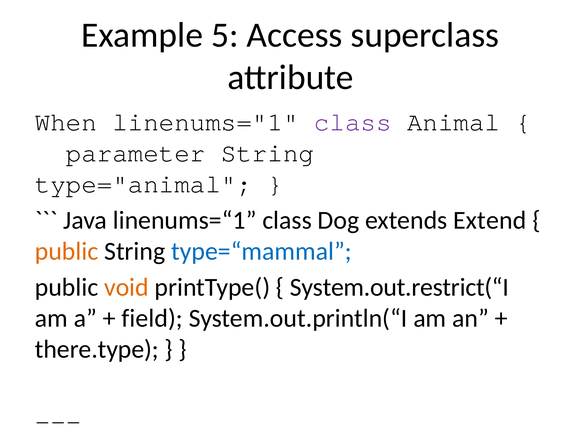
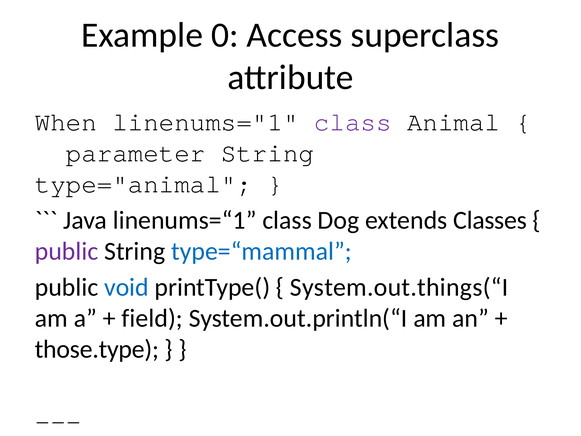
5: 5 -> 0 (225, 35)
Extend: Extend -> Classes (490, 220)
public colour: orange -> purple (67, 251)
void colour: orange -> blue (126, 287)
System.out.restrict(“I: System.out.restrict(“I -> System.out.things(“I (399, 287)
there.type: there.type -> those.type (97, 349)
